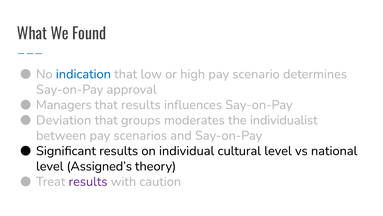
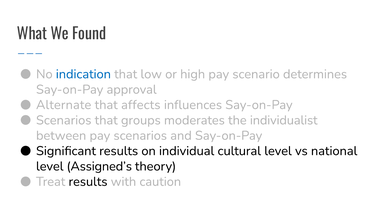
Managers: Managers -> Alternate (64, 105)
that results: results -> affects (141, 105)
Deviation: Deviation -> Scenarios (64, 120)
results colour: purple -> black (88, 181)
